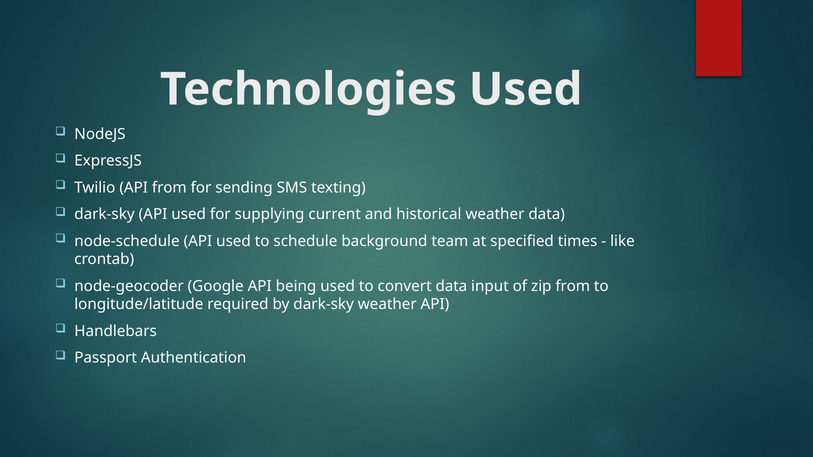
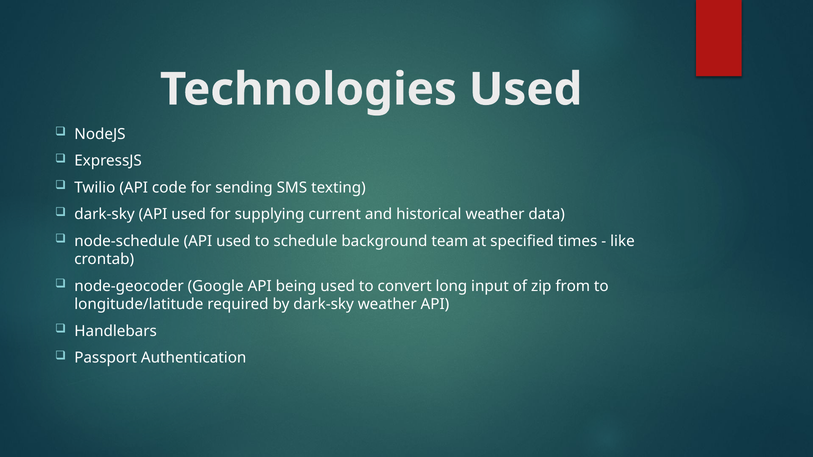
API from: from -> code (169, 188)
convert data: data -> long (451, 286)
